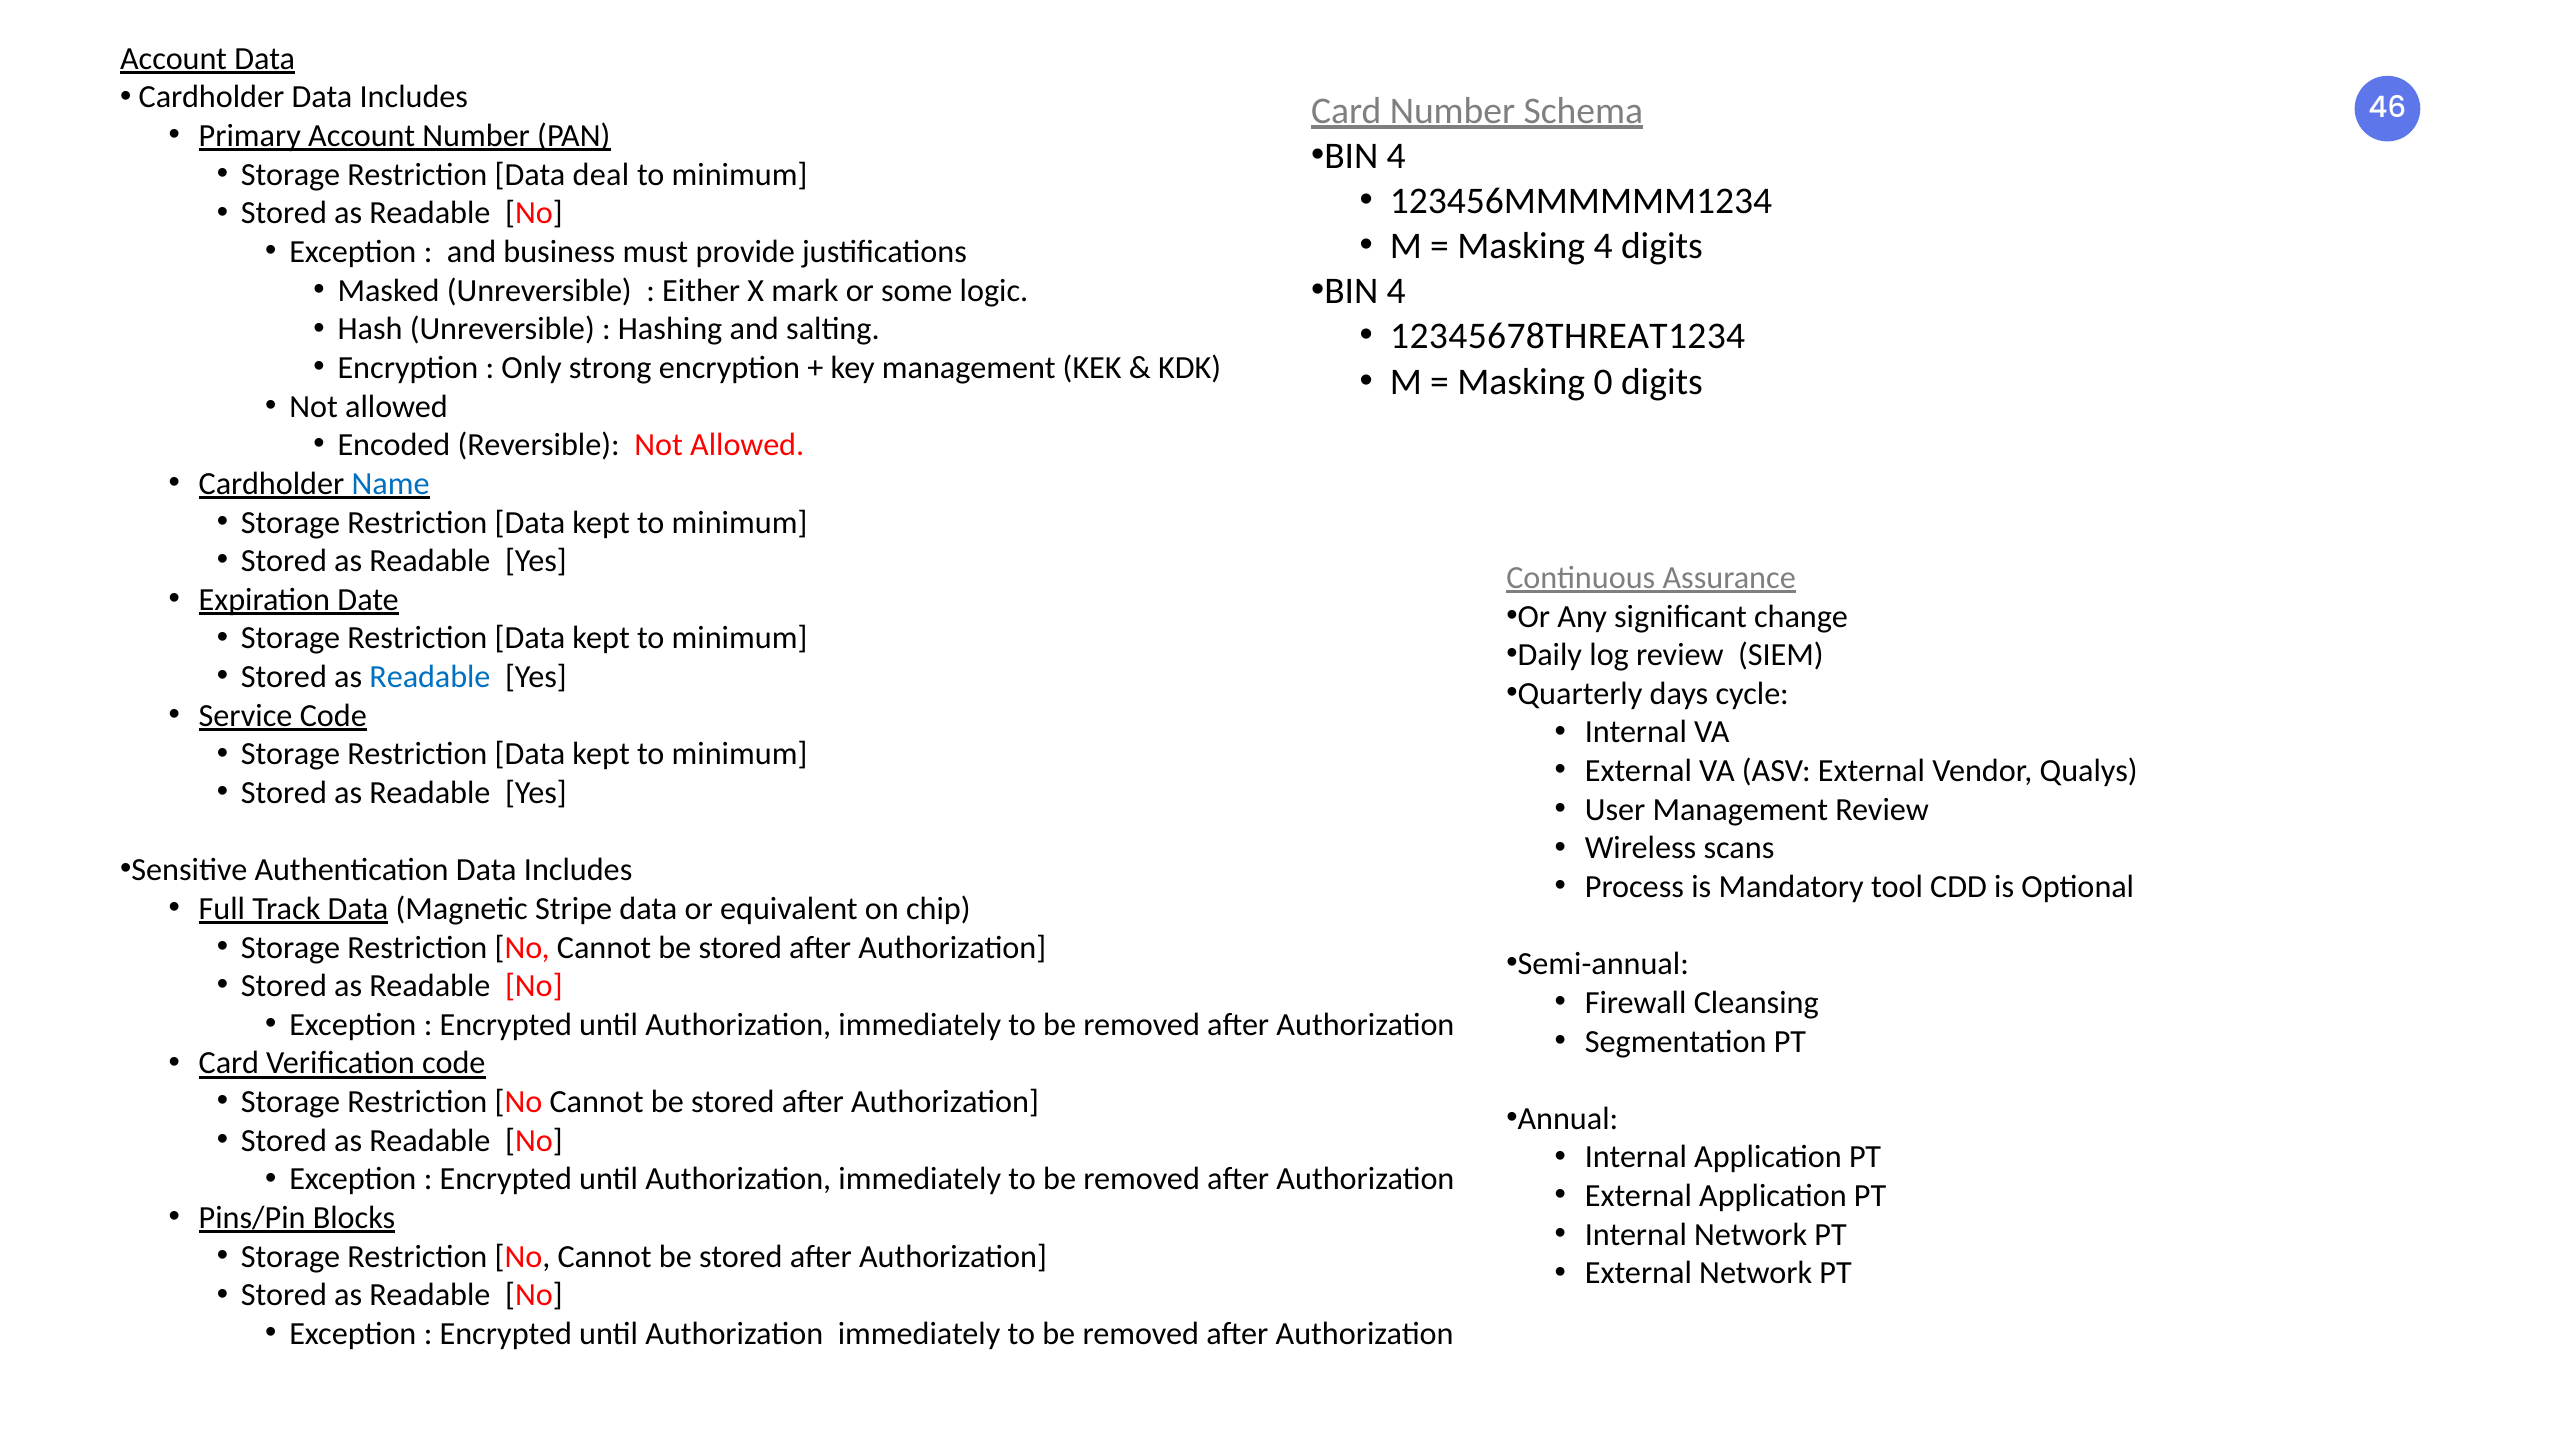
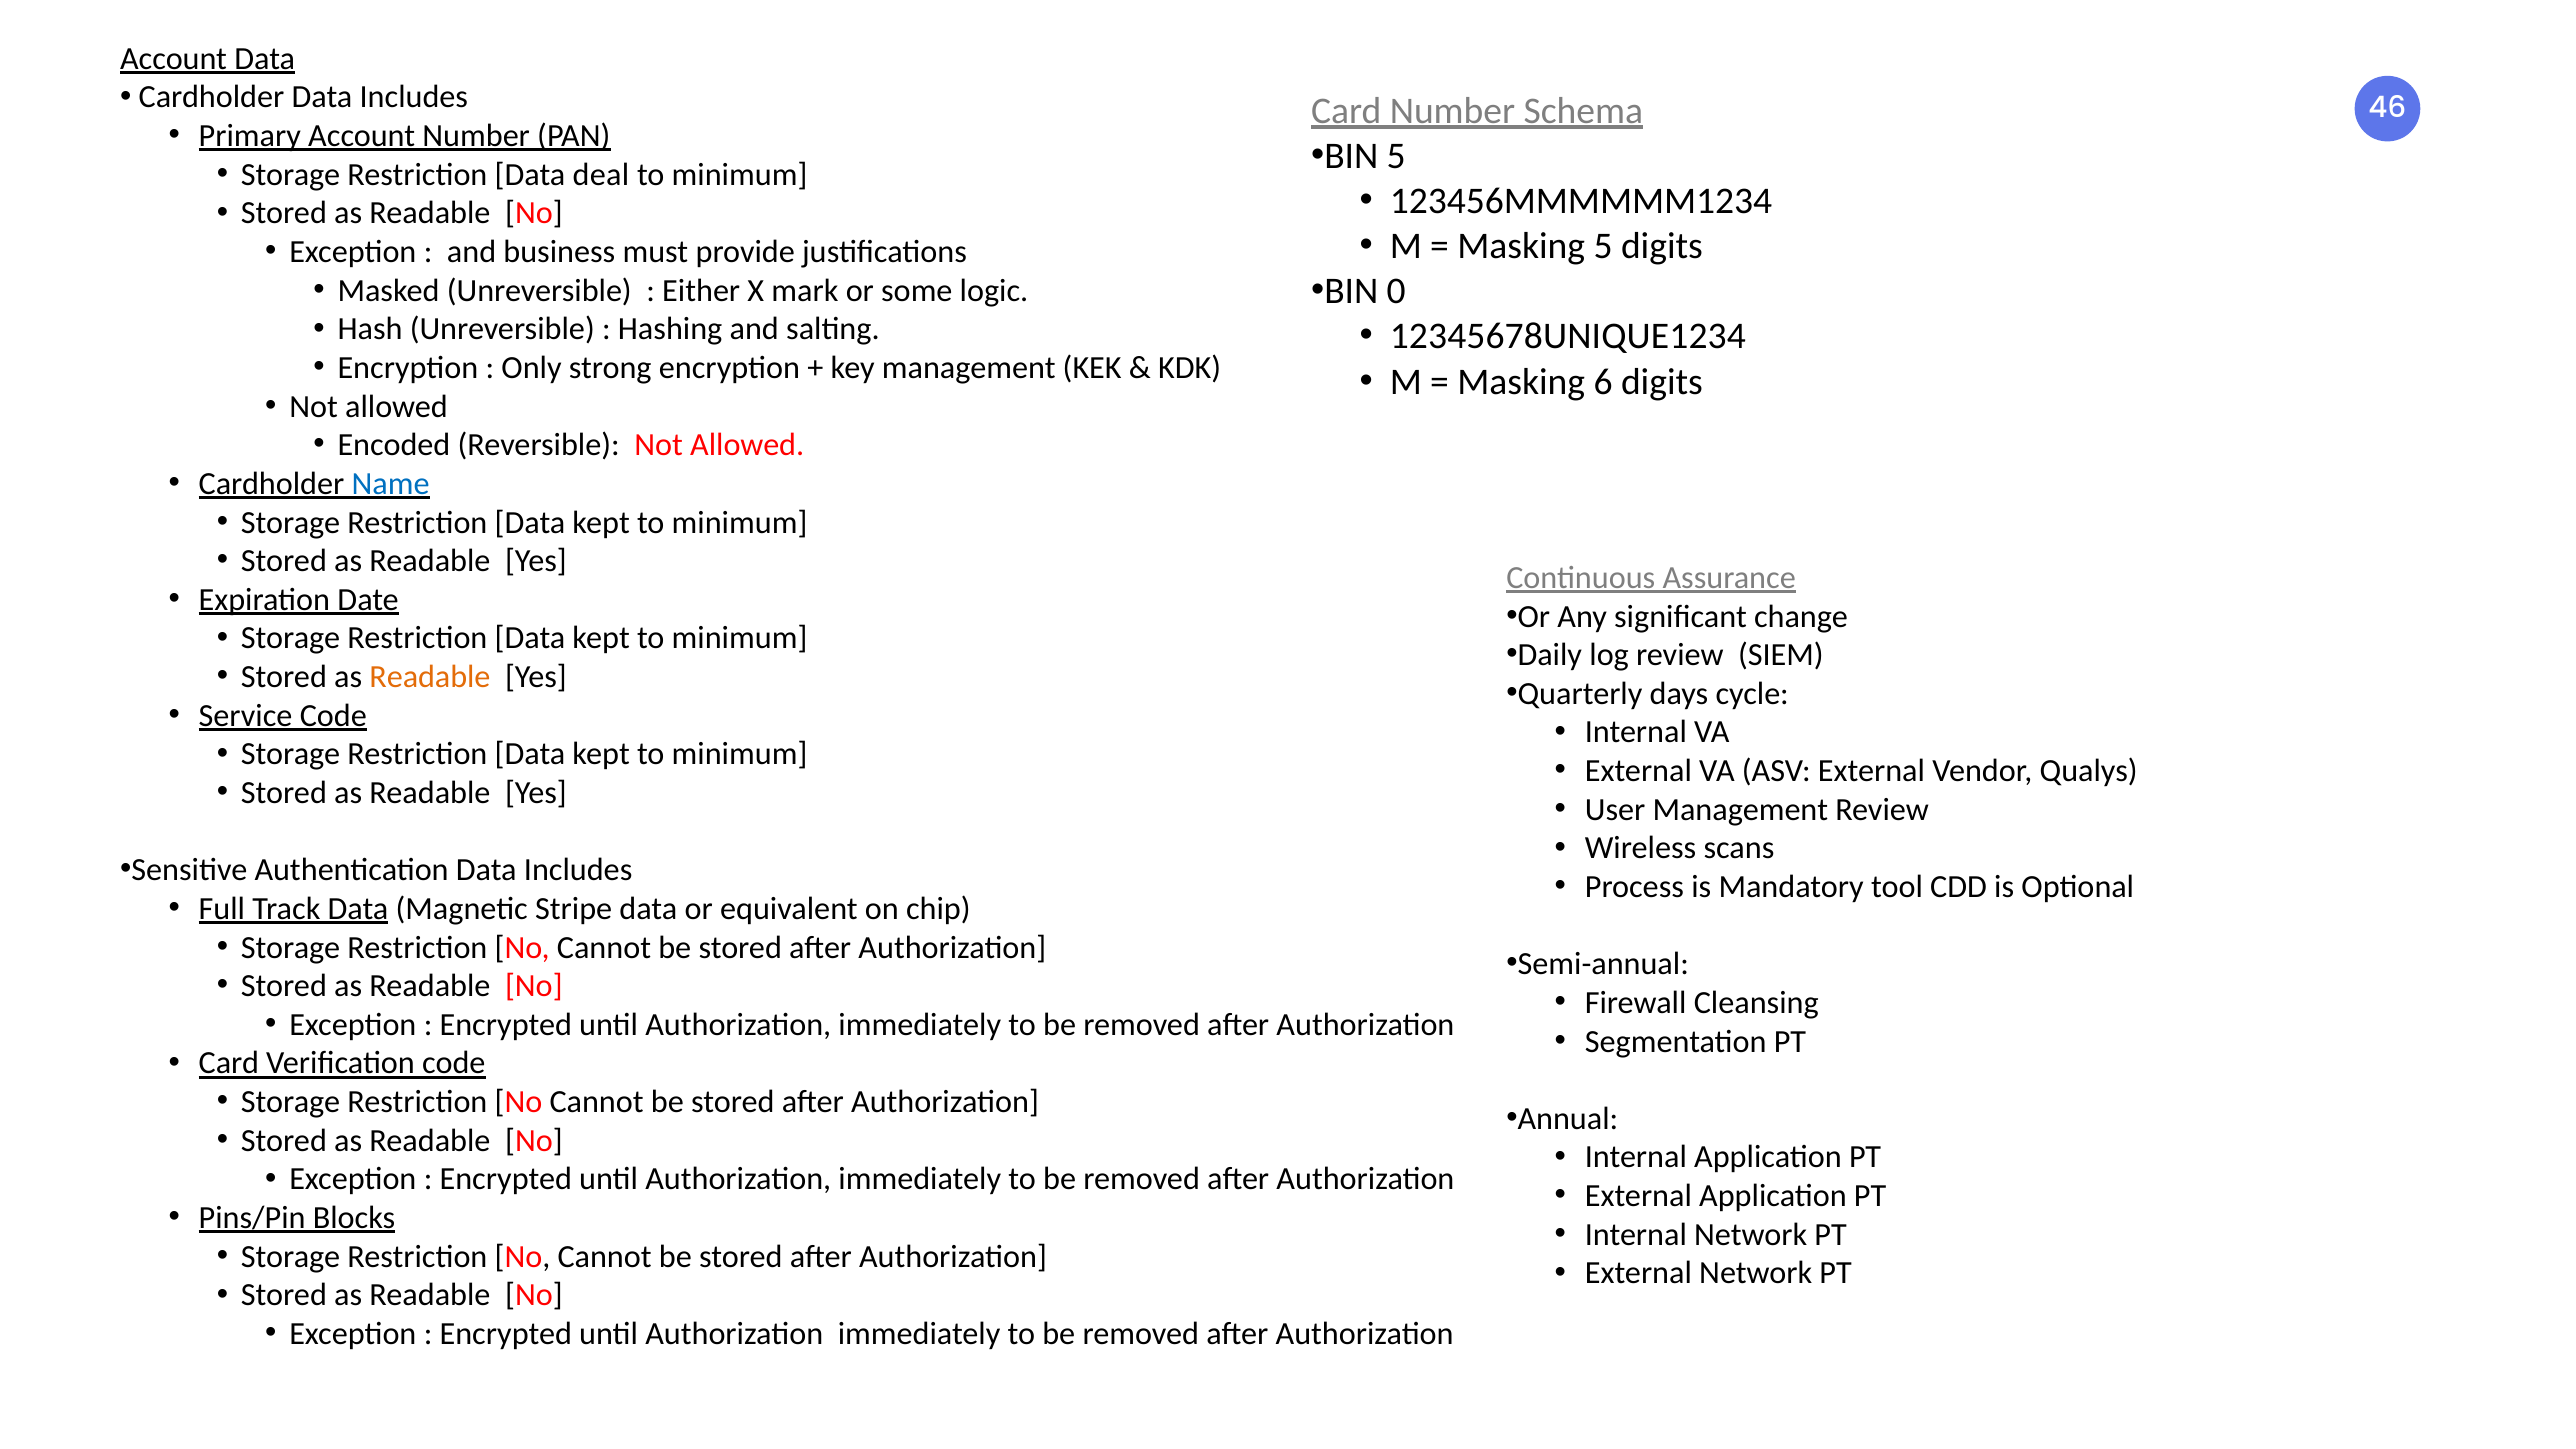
4: 4 -> 5 (1396, 156)
Masking 4: 4 -> 5 (1603, 246)
4: 4 -> 0 (1396, 292)
12345678THREAT1234: 12345678THREAT1234 -> 12345678UNIQUE1234 (1568, 337)
0: 0 -> 6 (1603, 382)
Readable colour: blue -> orange (430, 677)
